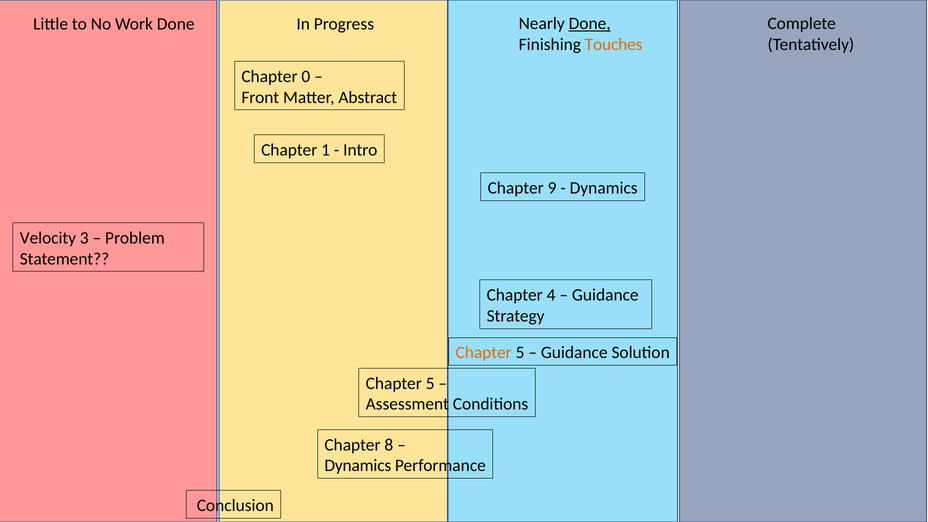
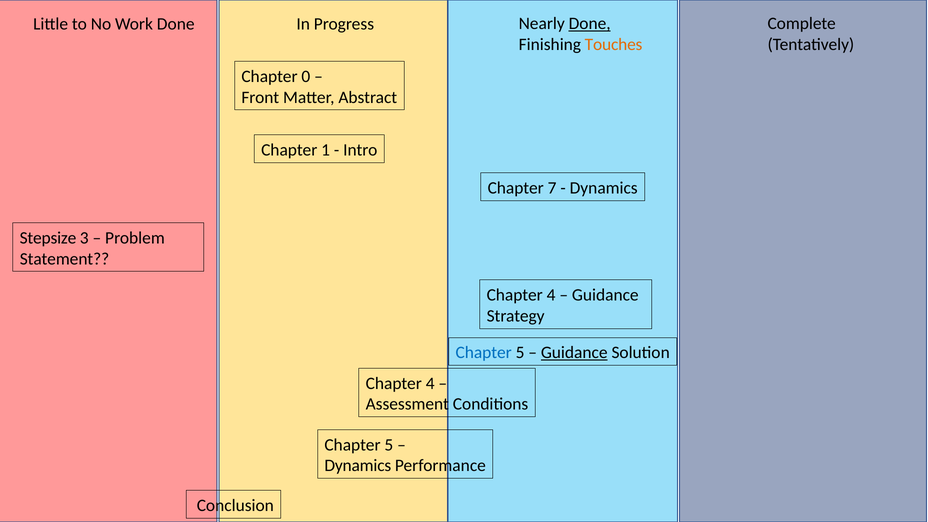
9: 9 -> 7 (552, 188)
Velocity: Velocity -> Stepsize (48, 238)
Chapter colour: orange -> blue (484, 353)
Guidance underline: none -> present (574, 353)
5: 5 -> 4 (430, 383)
8: 8 -> 5 (389, 445)
